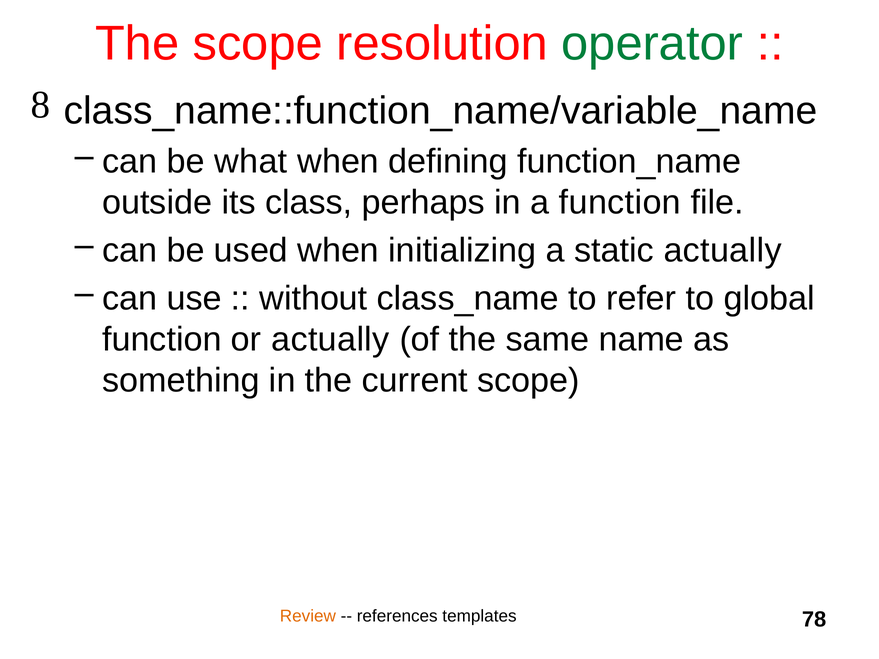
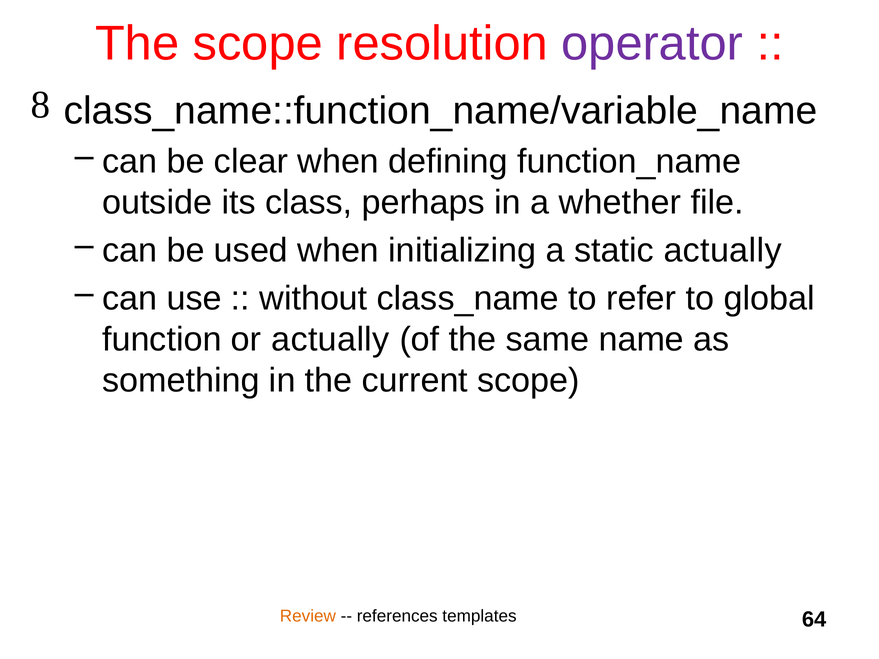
operator colour: green -> purple (652, 44)
what: what -> clear (251, 162)
a function: function -> whether (620, 203)
78: 78 -> 64 (814, 620)
